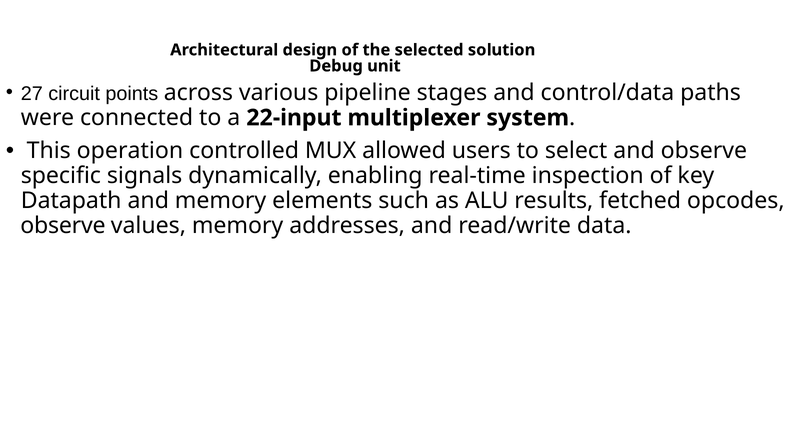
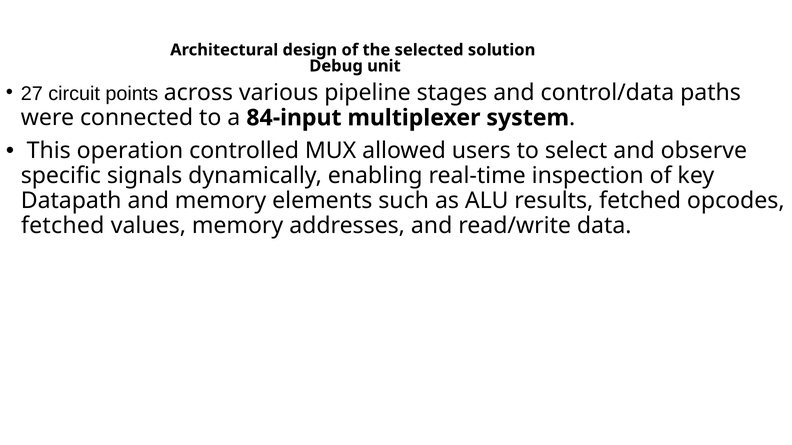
22-input: 22-input -> 84-input (294, 118)
observe: observe -> fetched (63, 226)
